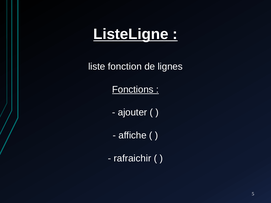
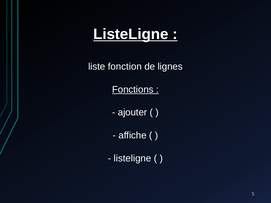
rafraichir: rafraichir -> listeligne (132, 158)
